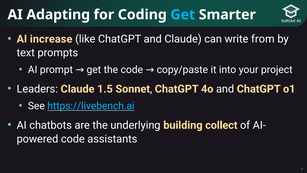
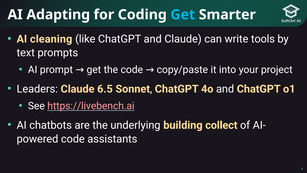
increase: increase -> cleaning (51, 39)
from: from -> tools (263, 39)
1.5: 1.5 -> 6.5 (105, 89)
https://livebench.ai colour: light blue -> pink (91, 106)
